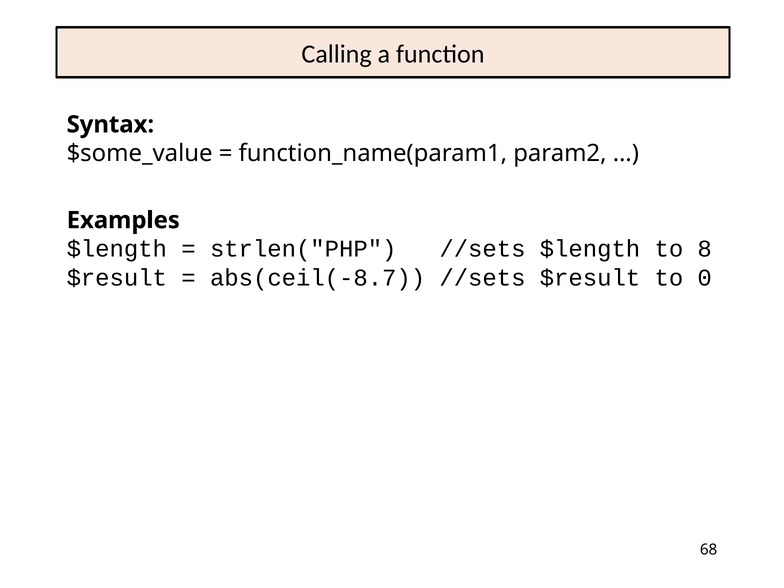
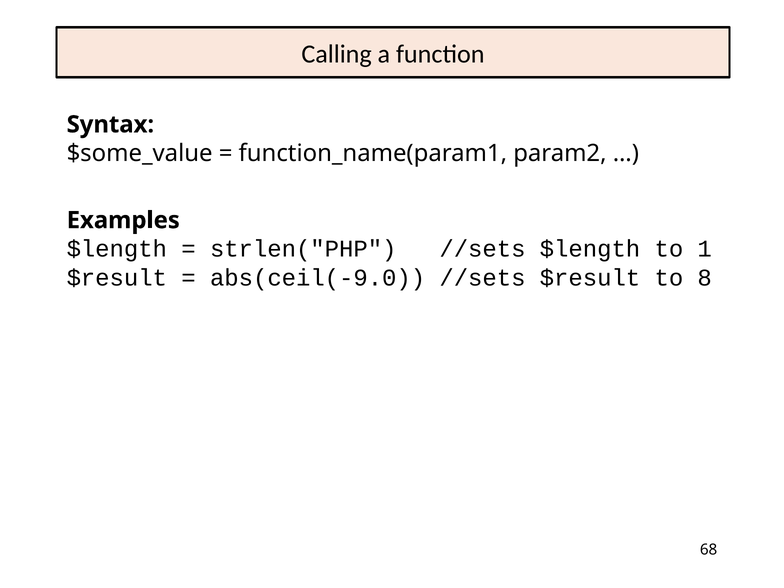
8: 8 -> 1 (705, 249)
abs(ceil(-8.7: abs(ceil(-8.7 -> abs(ceil(-9.0 (318, 278)
0: 0 -> 8 (705, 278)
